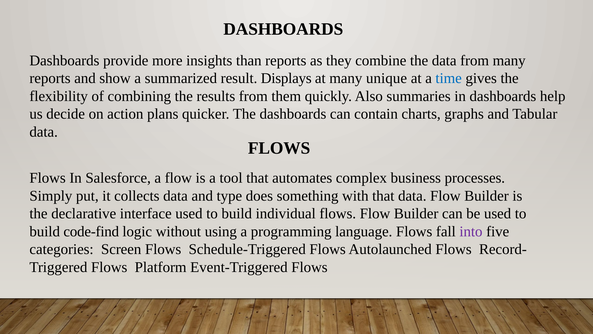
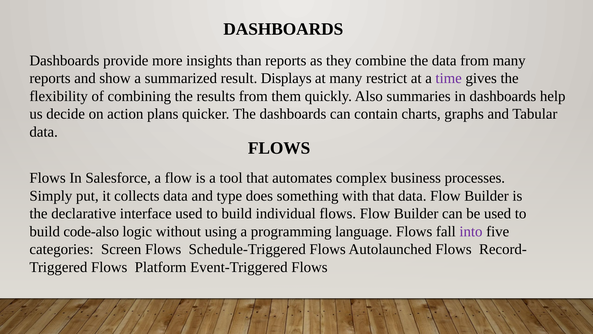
unique: unique -> restrict (387, 78)
time colour: blue -> purple (449, 78)
code-find: code-find -> code-also (91, 231)
